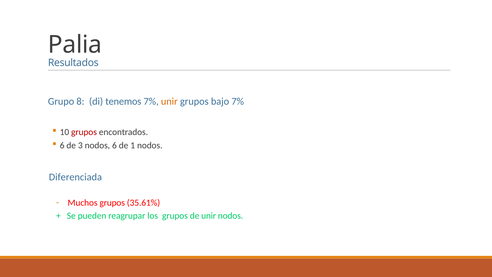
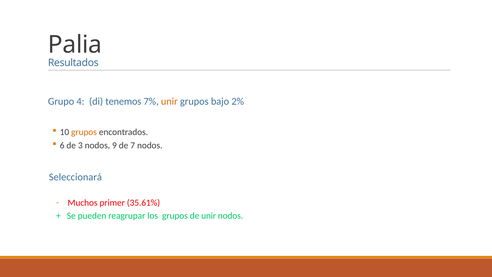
8: 8 -> 4 (80, 101)
bajo 7%: 7% -> 2% (238, 101)
grupos colour: red -> orange (84, 132)
nodos 6: 6 -> 9 (114, 145)
1: 1 -> 7 (133, 145)
Diferenciada: Diferenciada -> Seleccionará (75, 177)
Muchos grupos: grupos -> primer (112, 203)
